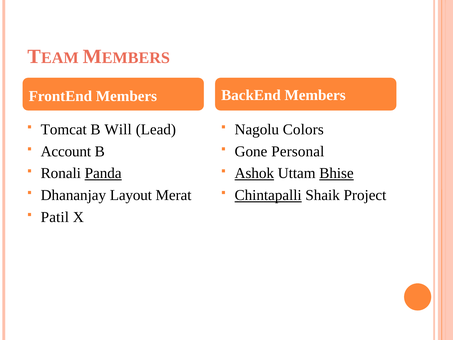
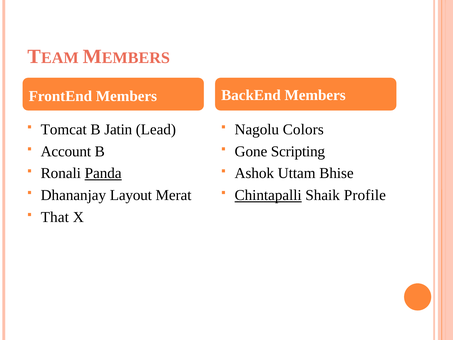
Will: Will -> Jatin (118, 129)
Personal: Personal -> Scripting (298, 151)
Ashok underline: present -> none (254, 173)
Bhise underline: present -> none (336, 173)
Project: Project -> Profile (365, 195)
Patil: Patil -> That (55, 217)
